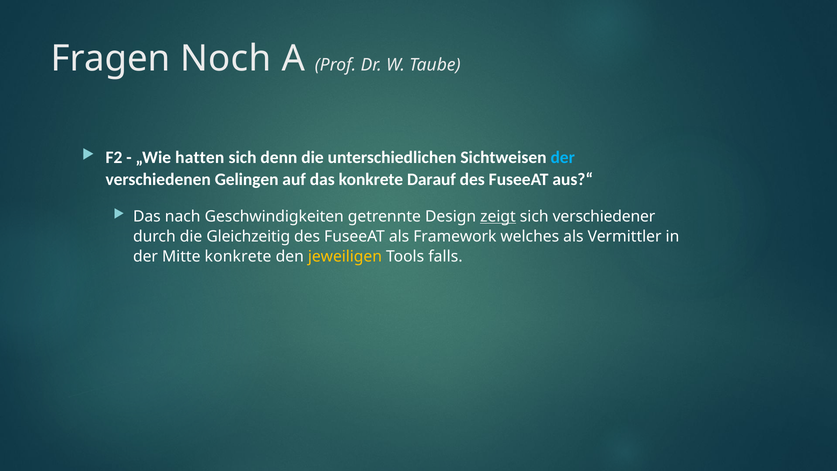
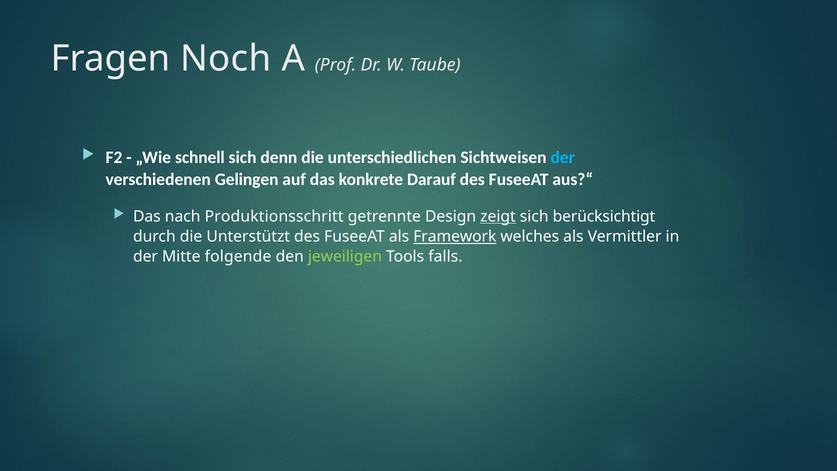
hatten: hatten -> schnell (200, 157)
Geschwindigkeiten: Geschwindigkeiten -> Produktionsschritt (274, 216)
verschiedener: verschiedener -> berücksichtigt (604, 216)
Gleichzeitig: Gleichzeitig -> Unterstützt (248, 237)
Framework underline: none -> present (455, 237)
Mitte konkrete: konkrete -> folgende (238, 257)
jeweiligen colour: yellow -> light green (345, 257)
